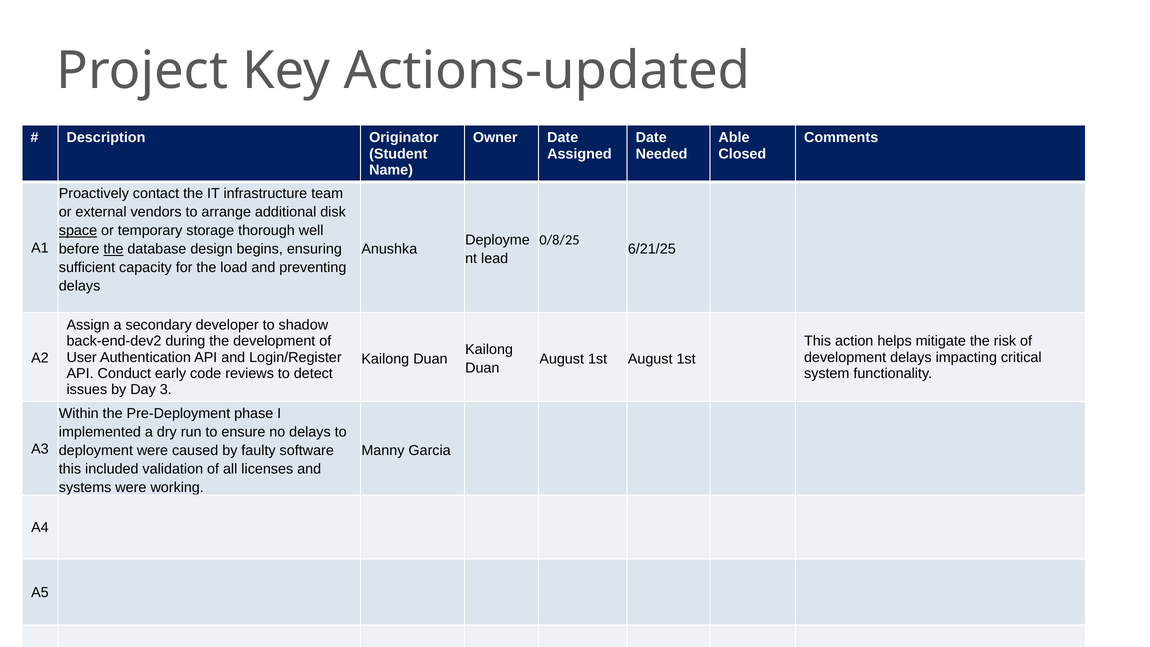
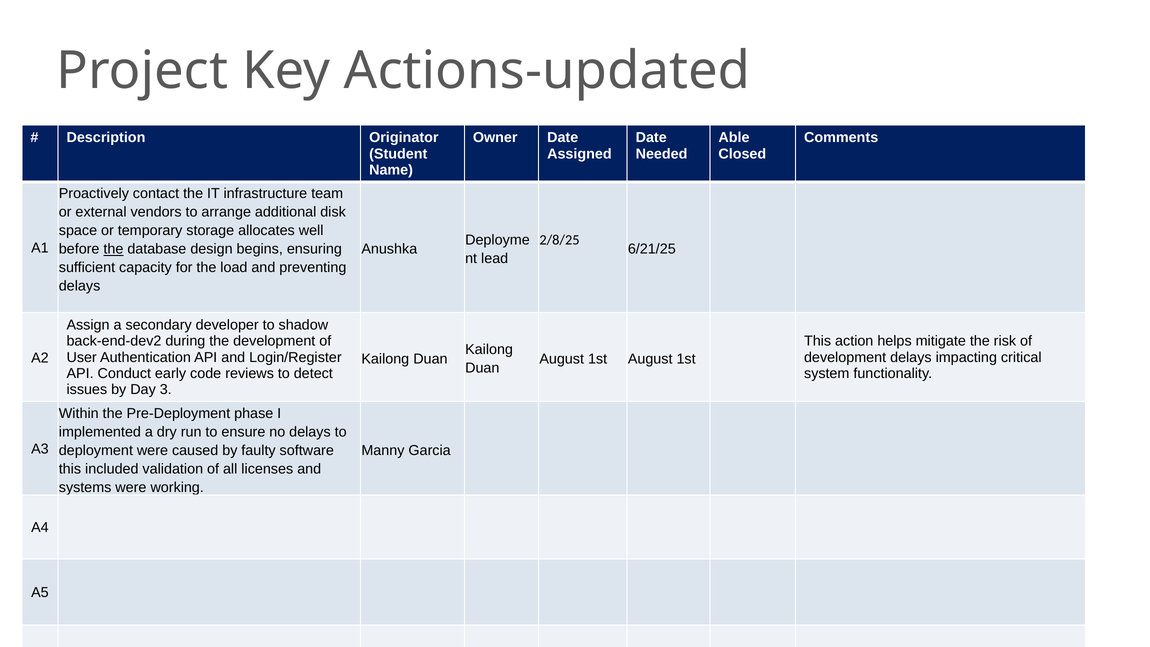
space underline: present -> none (78, 231)
thorough: thorough -> allocates (266, 231)
0/8/25: 0/8/25 -> 2/8/25 (559, 240)
